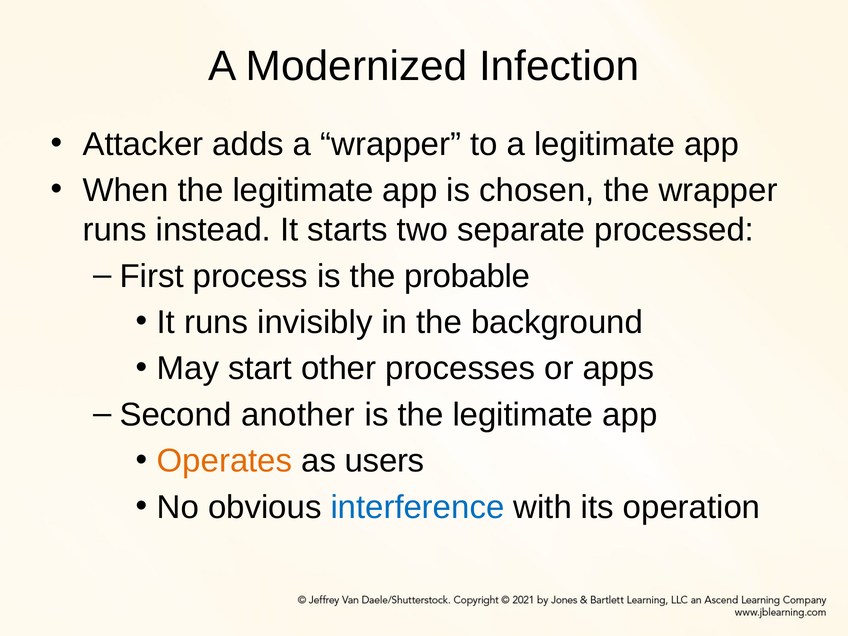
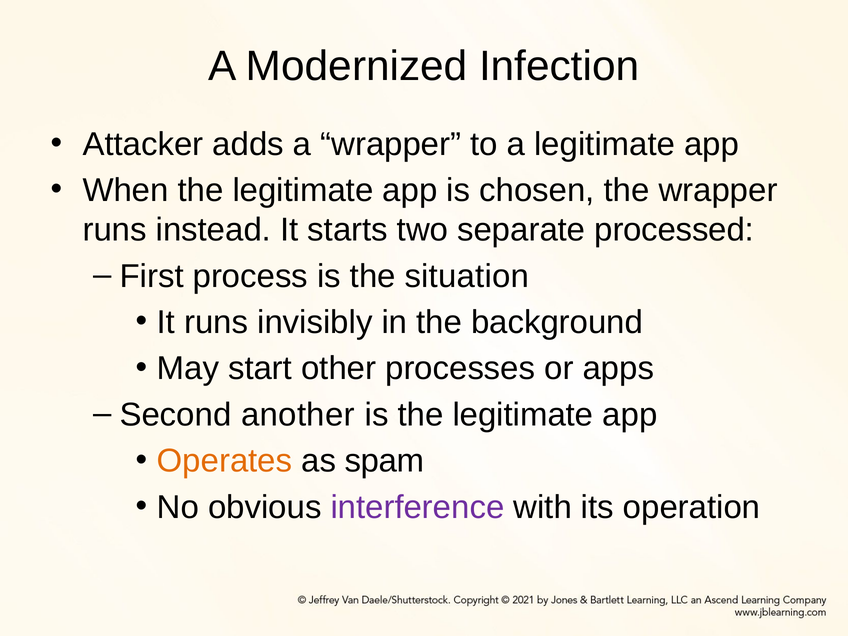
probable: probable -> situation (467, 276)
users: users -> spam (385, 461)
interference colour: blue -> purple (417, 507)
